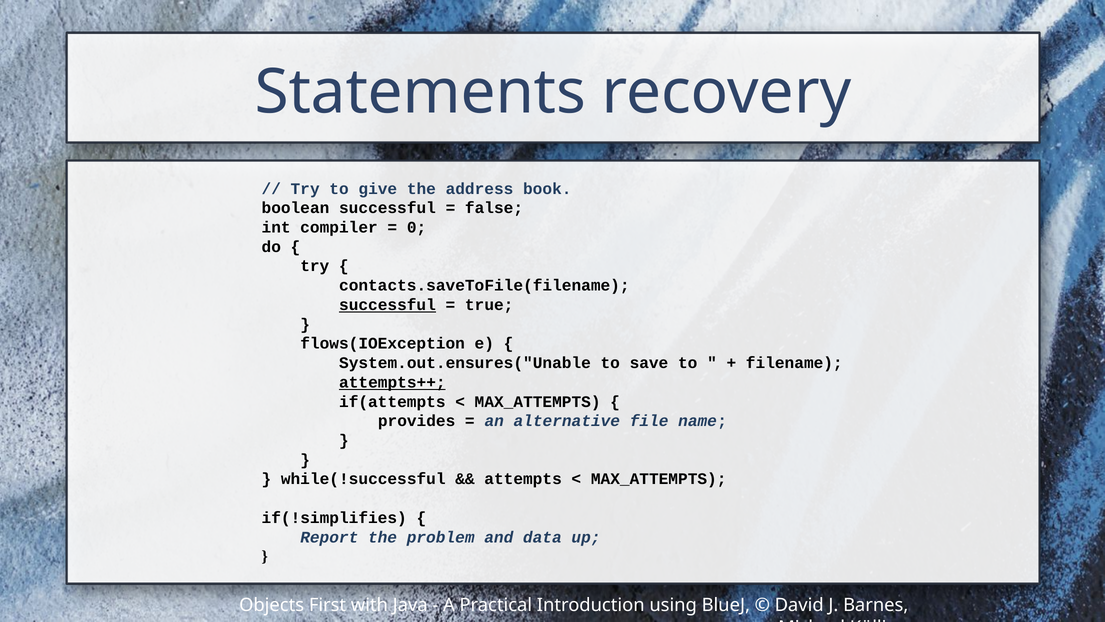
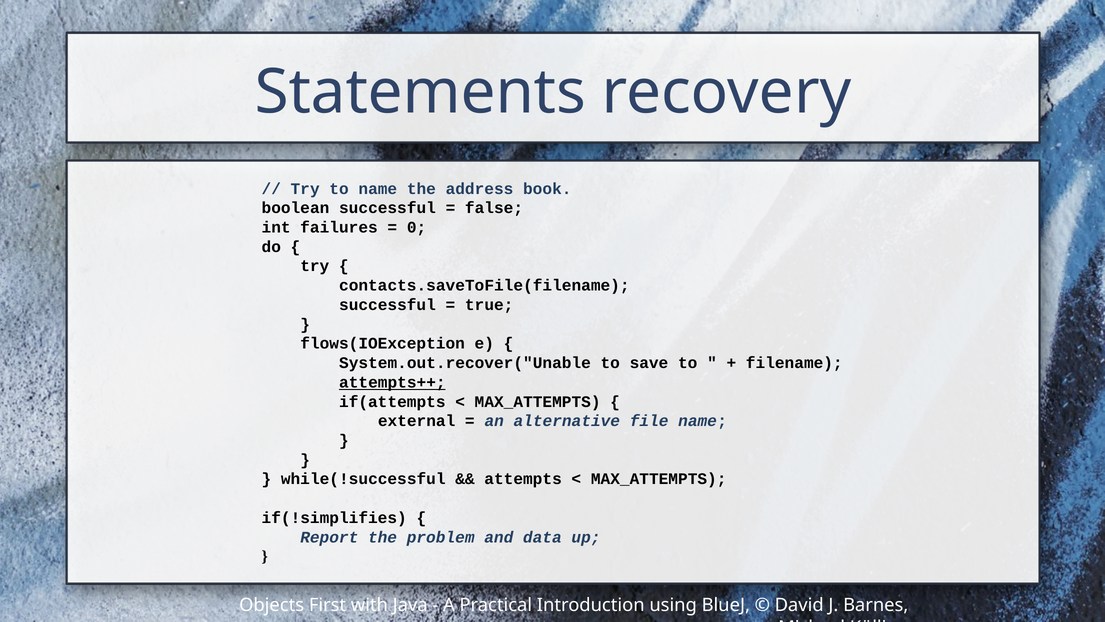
to give: give -> name (378, 189)
compiler: compiler -> failures (339, 227)
successful underline: present -> none (387, 305)
System.out.ensures("Unable: System.out.ensures("Unable -> System.out.recover("Unable (465, 363)
provides: provides -> external (417, 421)
